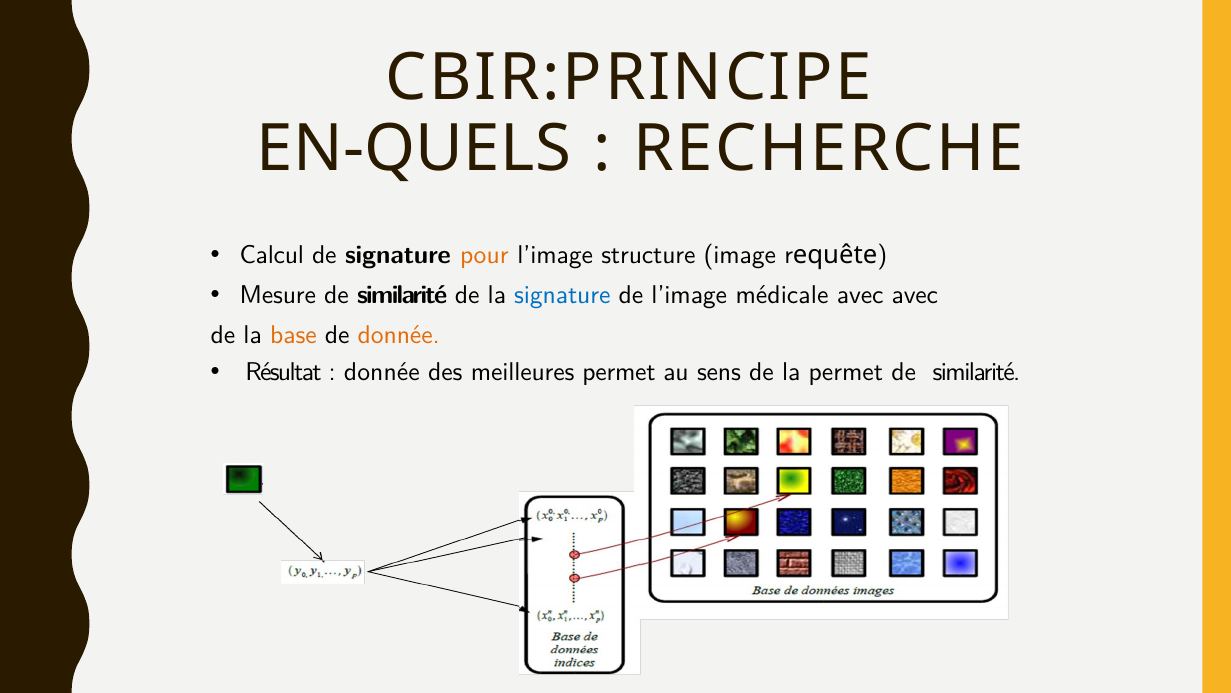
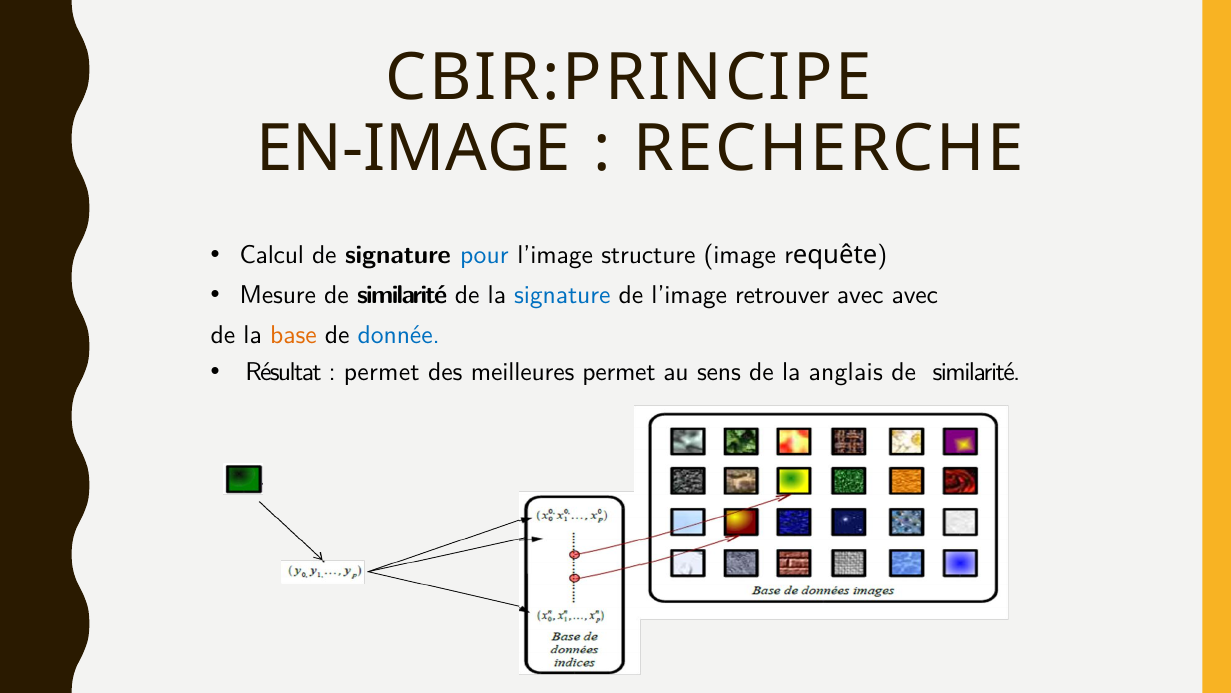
EN-QUELS: EN-QUELS -> EN-IMAGE (414, 149)
pour colour: orange -> blue (484, 255)
médicale: médicale -> retrouver (782, 295)
donnée colour: orange -> blue (399, 335)
donnée: donnée -> permet (382, 372)
la permet: permet -> anglais (846, 372)
